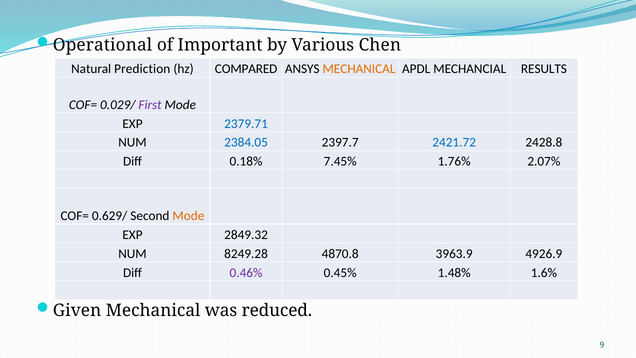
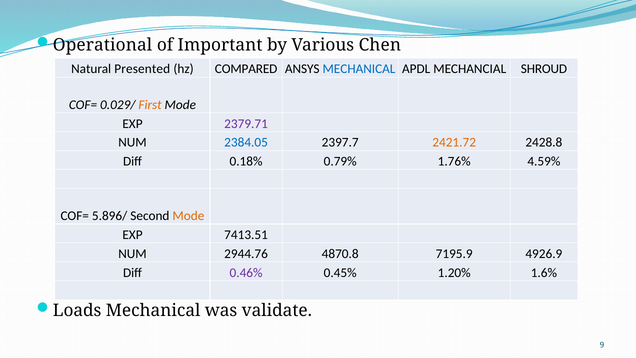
Prediction: Prediction -> Presented (142, 69)
MECHANICAL colour: orange -> blue (359, 69)
RESULTS: RESULTS -> SHROUD (544, 69)
First colour: purple -> orange (150, 105)
2379.71 colour: blue -> purple (246, 124)
2421.72 colour: blue -> orange (454, 142)
7.45%: 7.45% -> 0.79% (340, 161)
2.07%: 2.07% -> 4.59% (544, 161)
0.629/: 0.629/ -> 5.896/ (110, 216)
2849.32: 2849.32 -> 7413.51 (246, 235)
8249.28: 8249.28 -> 2944.76 (246, 254)
3963.9: 3963.9 -> 7195.9 (454, 254)
1.48%: 1.48% -> 1.20% (454, 273)
Given: Given -> Loads (77, 310)
reduced: reduced -> validate (277, 310)
